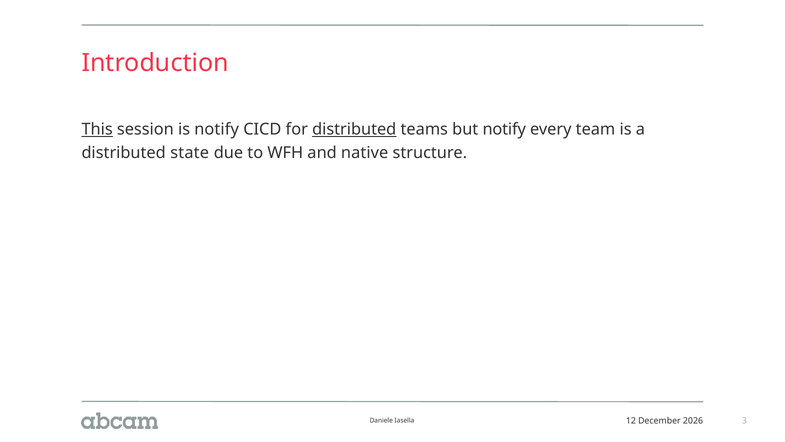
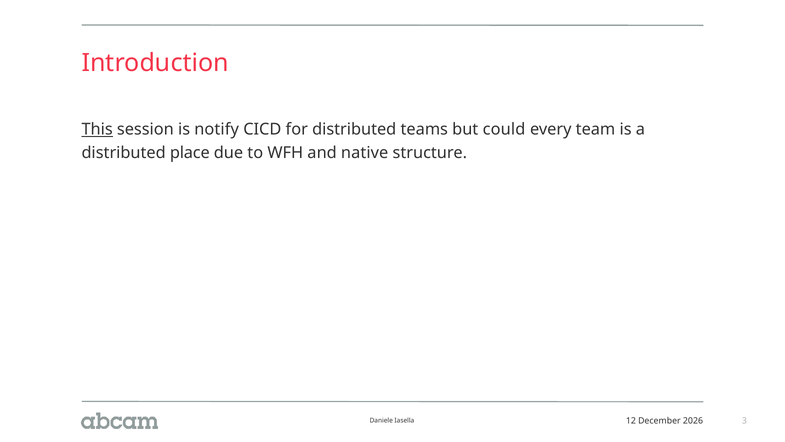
distributed underline: present -> none (354, 129)
but notify: notify -> could (504, 129)
state: state -> place (190, 153)
